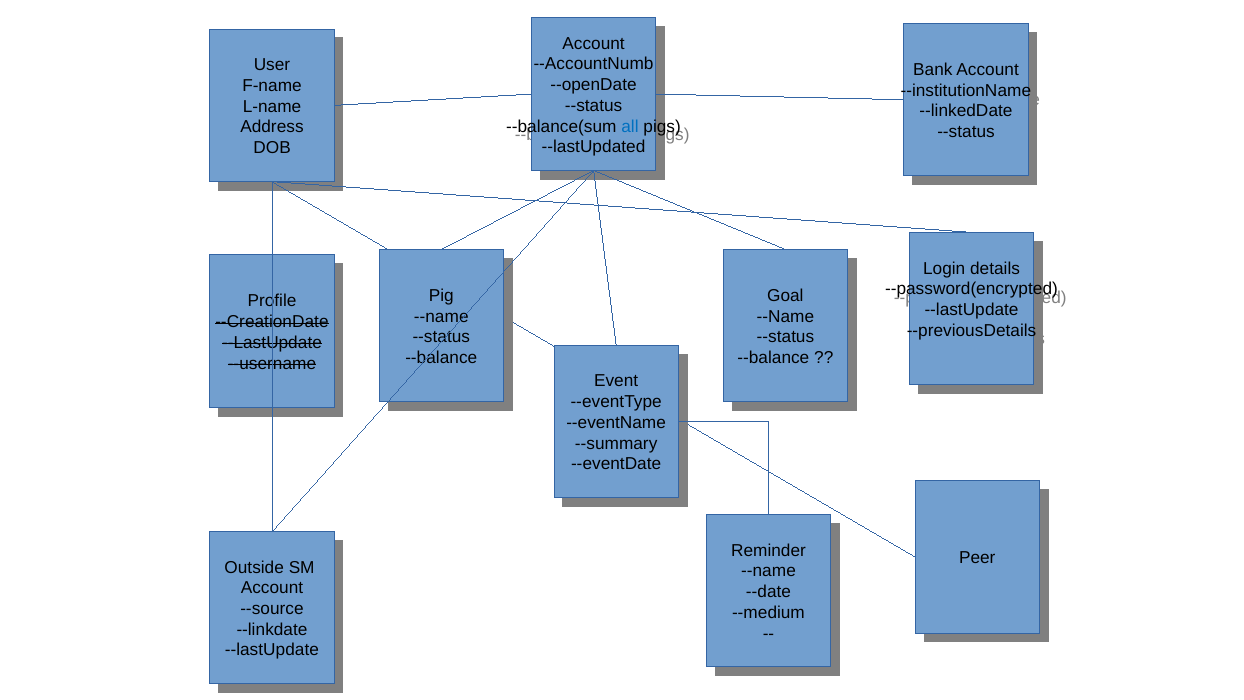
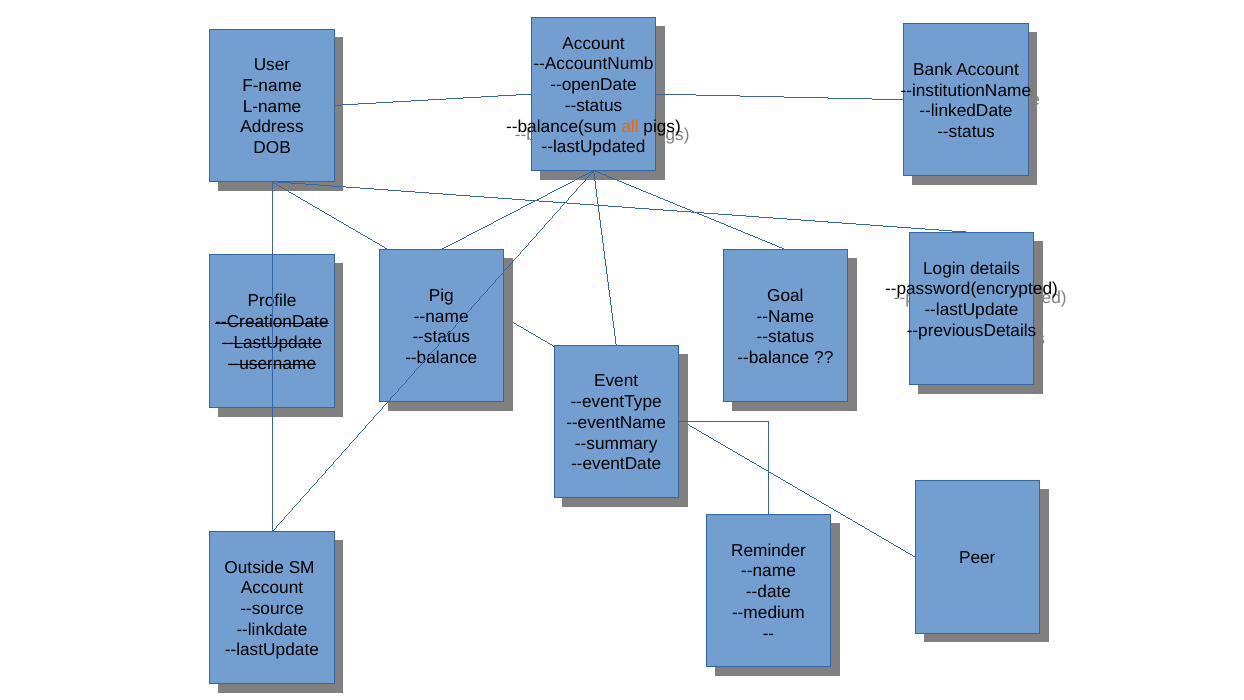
all colour: blue -> orange (630, 126)
